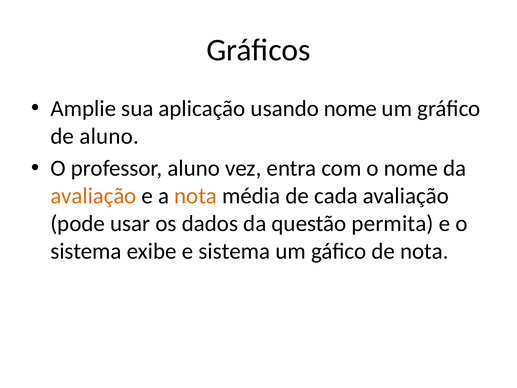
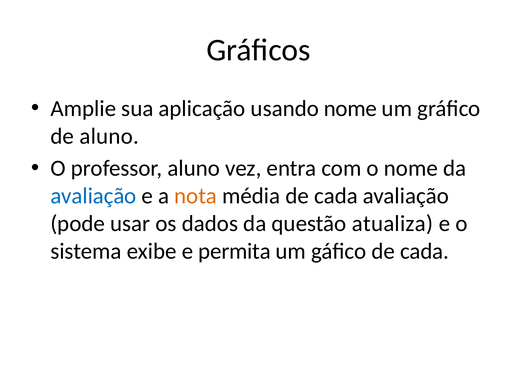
avaliação colour: orange -> blue (93, 196)
permita: permita -> atualiza (393, 223)
e sistema: sistema -> permita (235, 251)
gáfico de nota: nota -> cada (425, 251)
